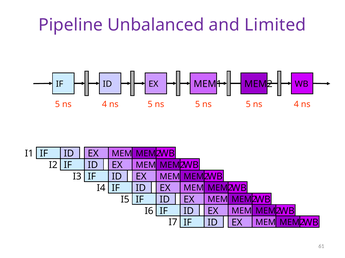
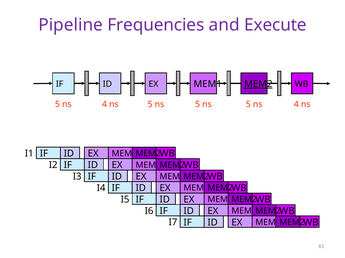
Unbalanced: Unbalanced -> Frequencies (156, 25)
Limited: Limited -> Execute (275, 25)
MEM2 underline: none -> present (258, 84)
